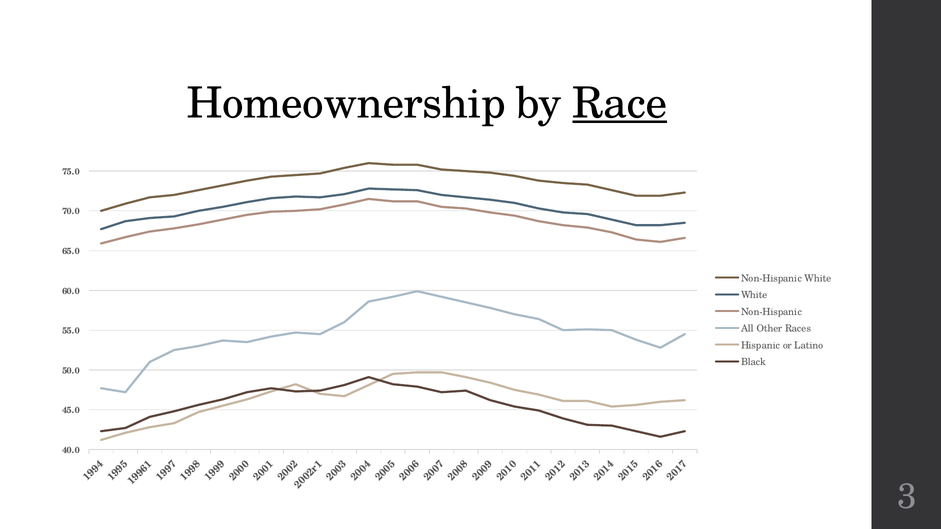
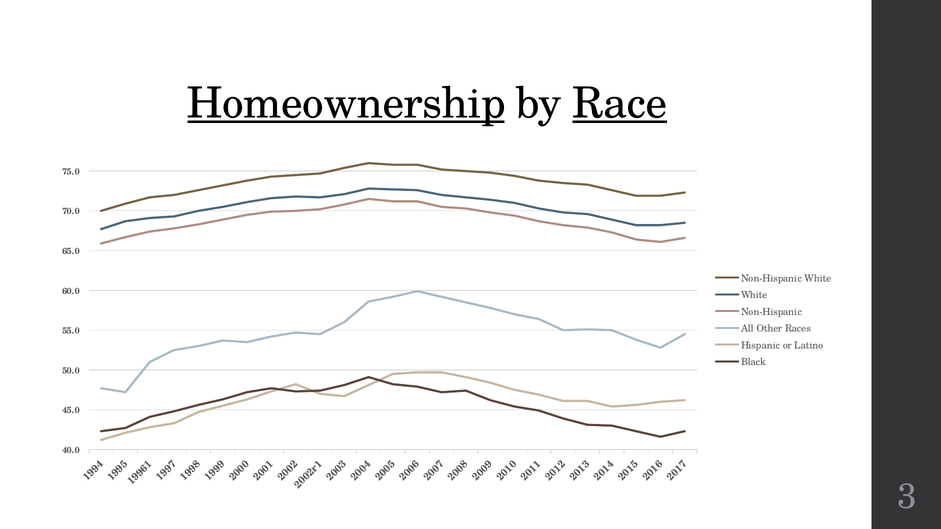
Homeownership underline: none -> present (346, 103)
